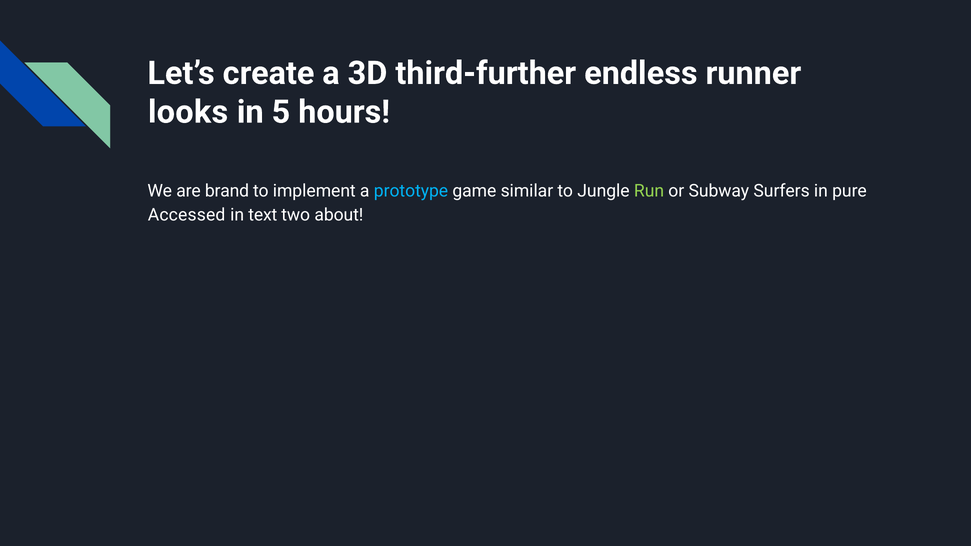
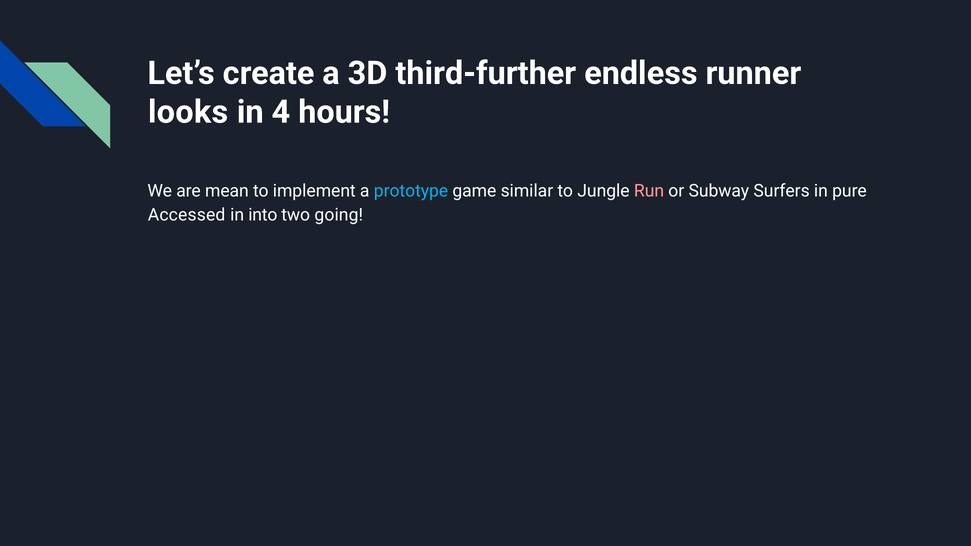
5: 5 -> 4 (281, 112)
brand: brand -> mean (227, 191)
Run colour: light green -> pink (649, 191)
text: text -> into (263, 215)
about: about -> going (339, 215)
